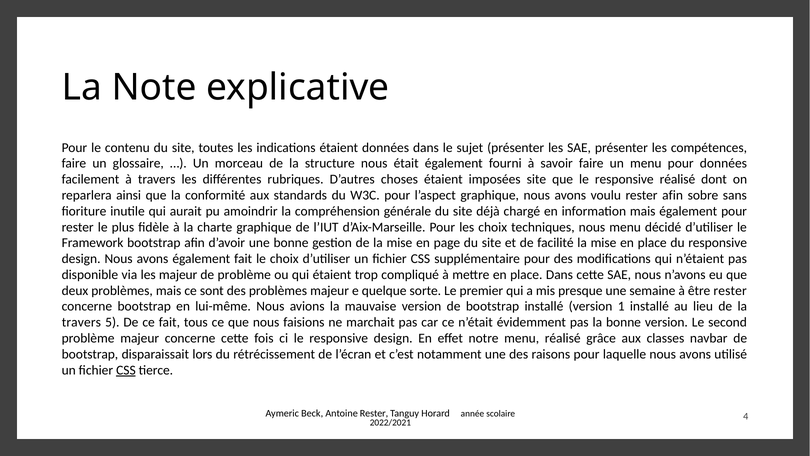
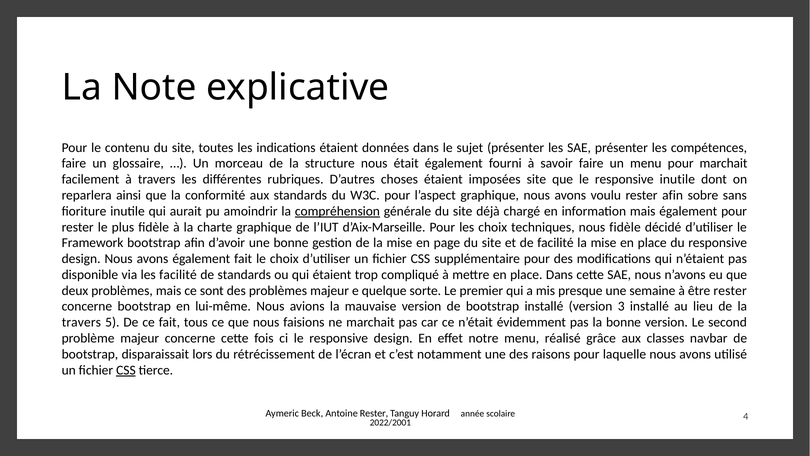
pour données: données -> marchait (723, 163)
responsive réalisé: réalisé -> inutile (677, 179)
compréhension underline: none -> present (337, 211)
nous menu: menu -> fidèle (625, 227)
les majeur: majeur -> facilité (178, 275)
de problème: problème -> standards (244, 275)
1: 1 -> 3 (621, 306)
2022/2021: 2022/2021 -> 2022/2001 (390, 422)
